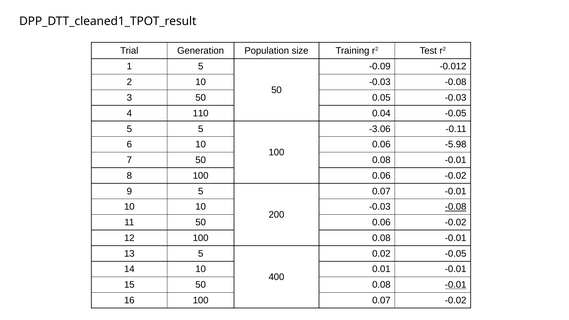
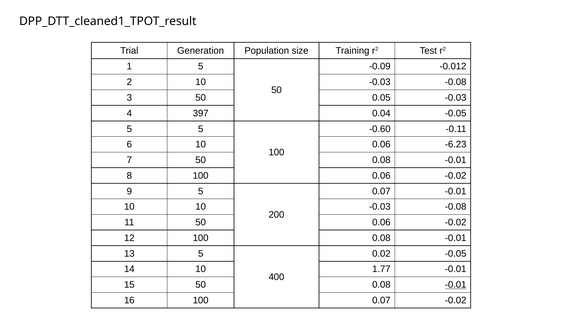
110: 110 -> 397 (201, 113)
-3.06: -3.06 -> -0.60 (380, 129)
-5.98: -5.98 -> -6.23 (456, 145)
-0.08 underline: present -> none (456, 207)
0.01: 0.01 -> 1.77 (381, 269)
